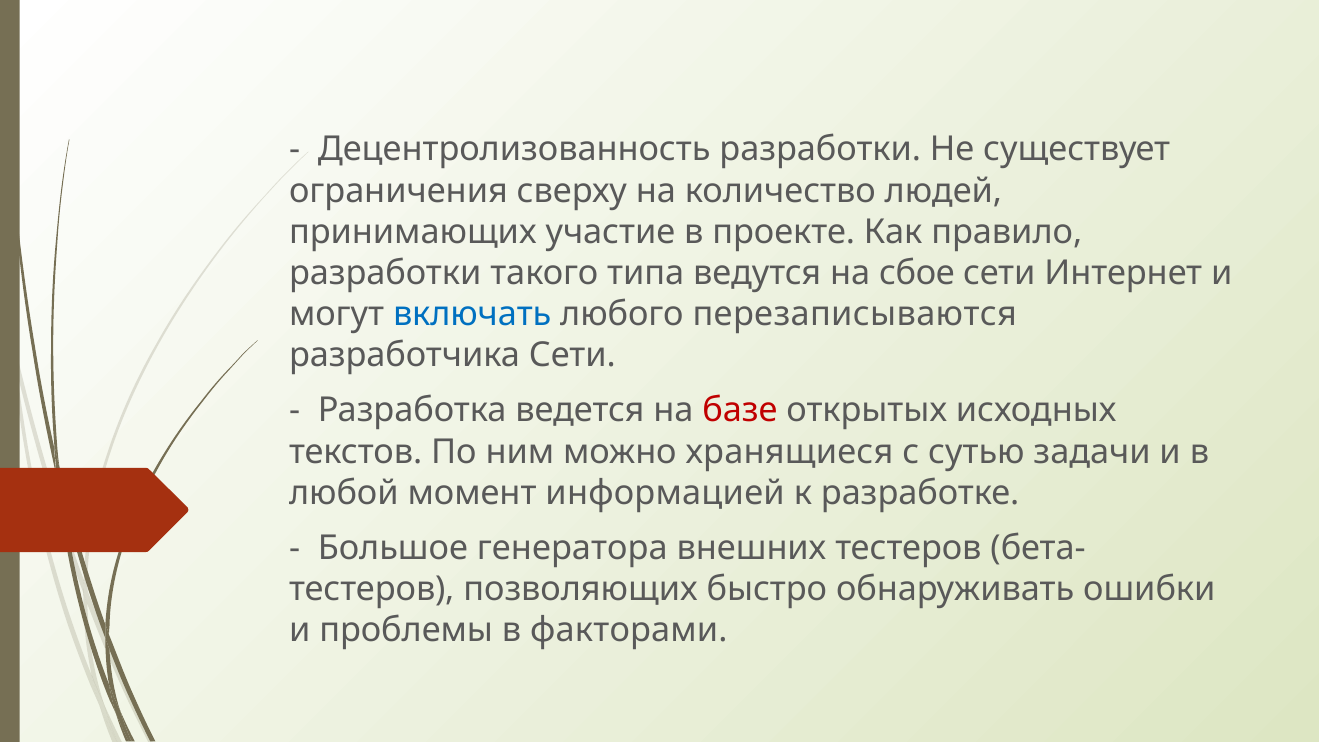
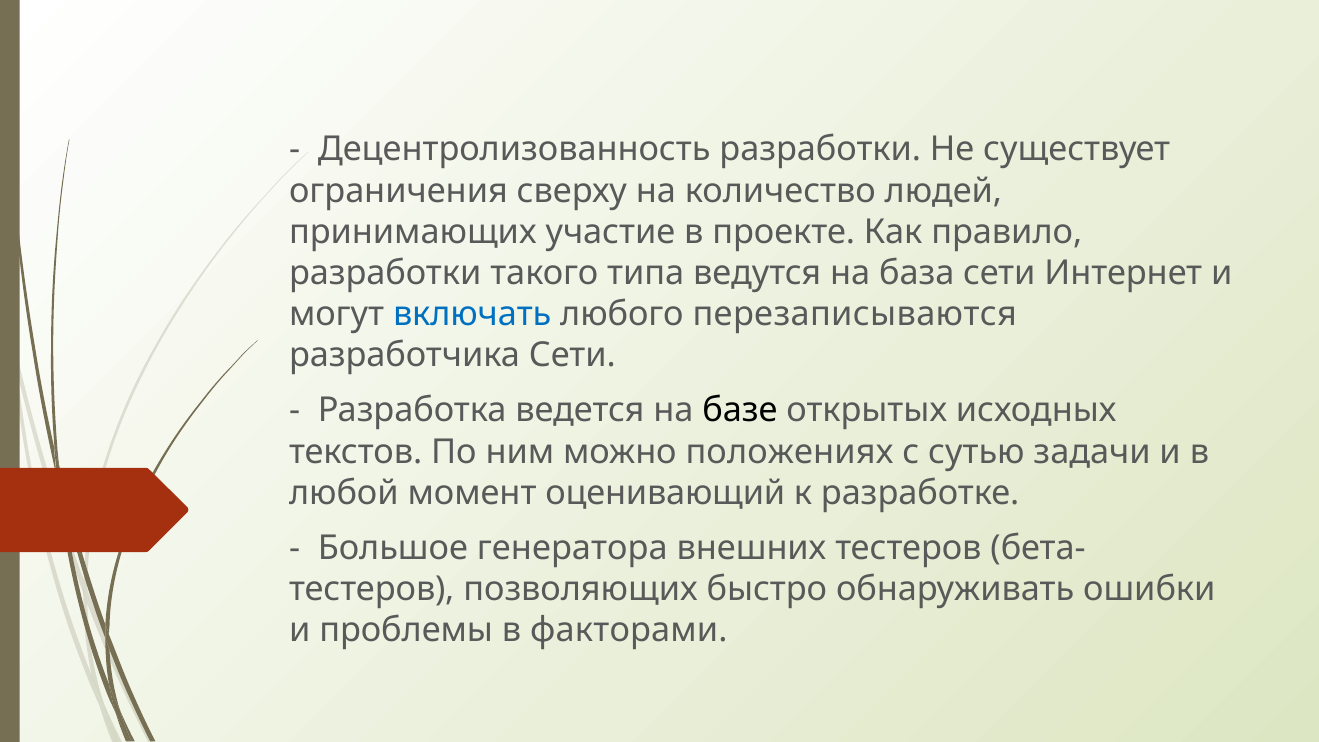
сбое: сбое -> база (917, 273)
базе colour: red -> black (740, 411)
хранящиеся: хранящиеся -> положениях (789, 452)
информацией: информацией -> оценивающий (665, 493)
